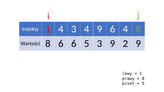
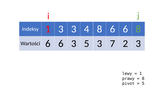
1 4: 4 -> 3 (61, 29)
4 9: 9 -> 8 (100, 29)
4: 4 -> 6 (125, 29)
Wartości 8: 8 -> 6 (48, 44)
6 6: 6 -> 3 (74, 44)
3 9: 9 -> 7 (112, 44)
2 9: 9 -> 3 (138, 44)
